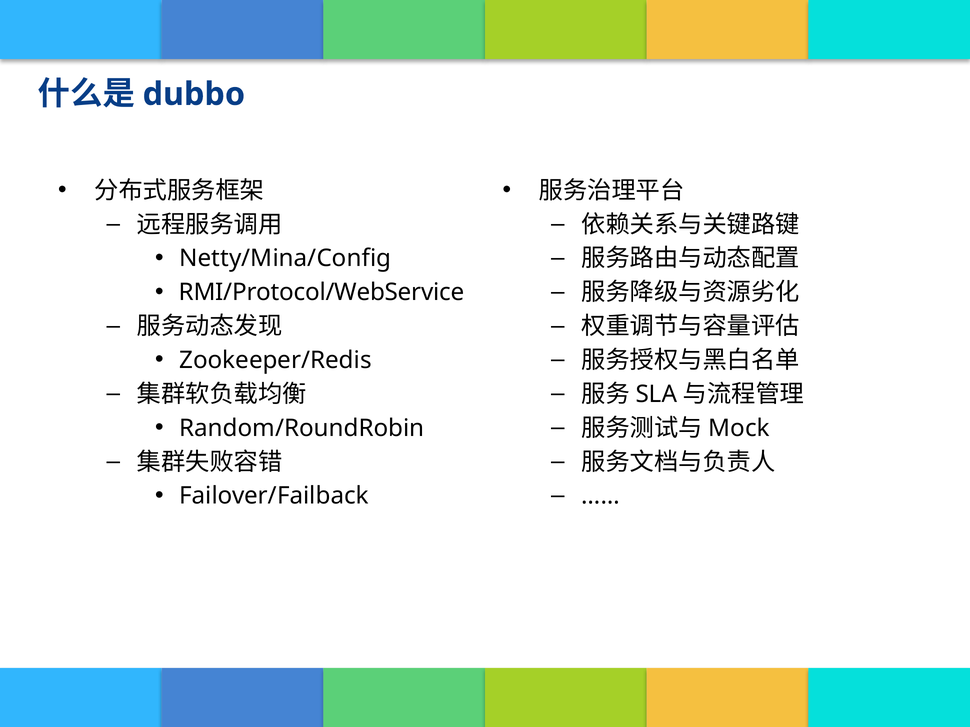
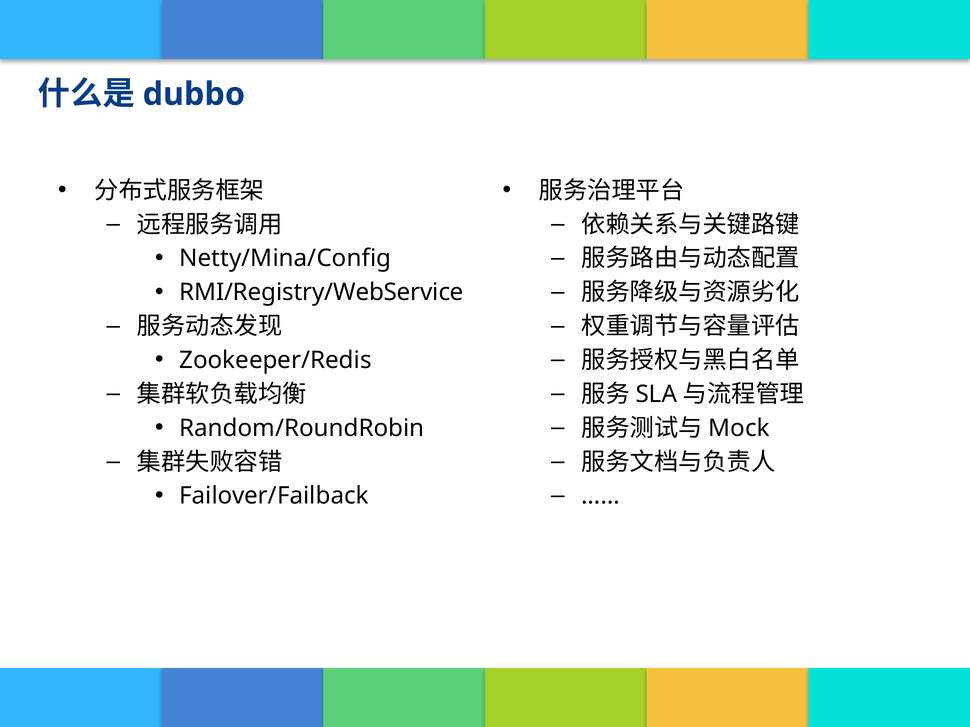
RMI/Protocol/WebService: RMI/Protocol/WebService -> RMI/Registry/WebService (321, 293)
